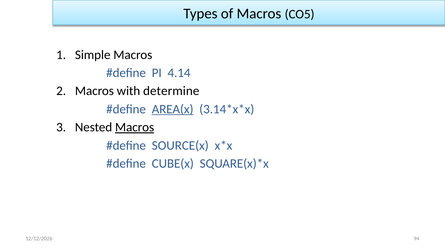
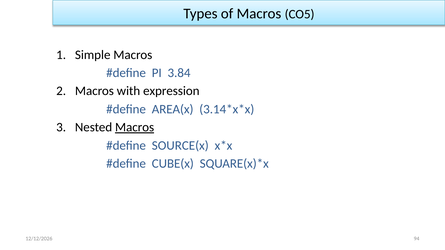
4.14: 4.14 -> 3.84 (179, 73)
determine: determine -> expression (171, 91)
AREA(x underline: present -> none (173, 109)
